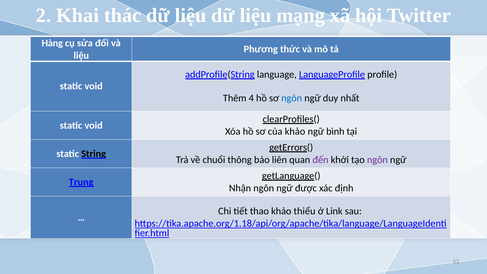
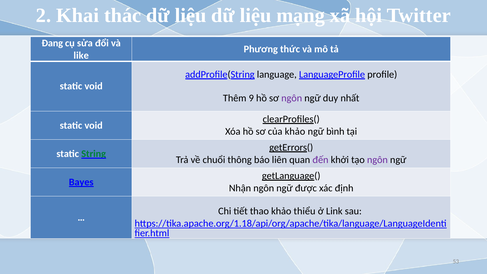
Hàng: Hàng -> Đang (52, 43)
liệu: liệu -> like (81, 56)
4: 4 -> 9 (251, 98)
ngôn colour: blue -> purple (292, 98)
String colour: black -> green (94, 154)
Trung: Trung -> Bayes (81, 182)
